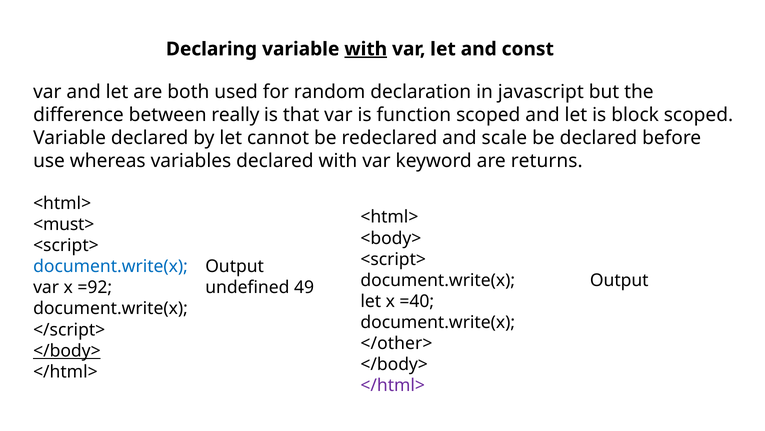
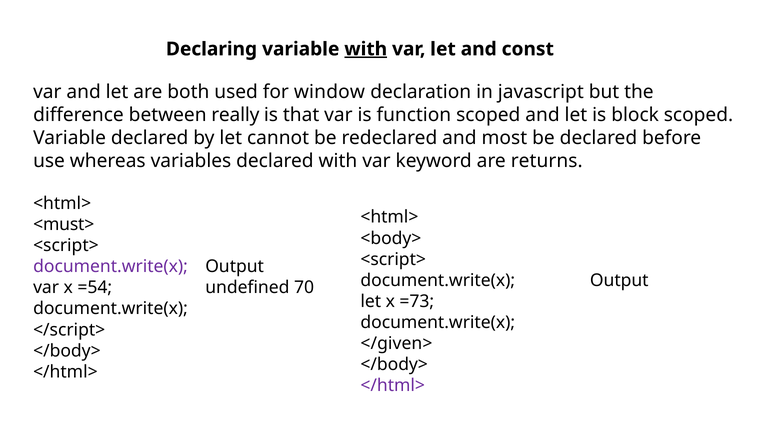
random: random -> window (329, 92)
scale: scale -> most (504, 138)
document.write(x colour: blue -> purple (111, 266)
=92: =92 -> =54 (95, 287)
49: 49 -> 70 (304, 287)
=40: =40 -> =73 (417, 301)
</other>: </other> -> </given> (396, 343)
</body> underline: present -> none (67, 350)
